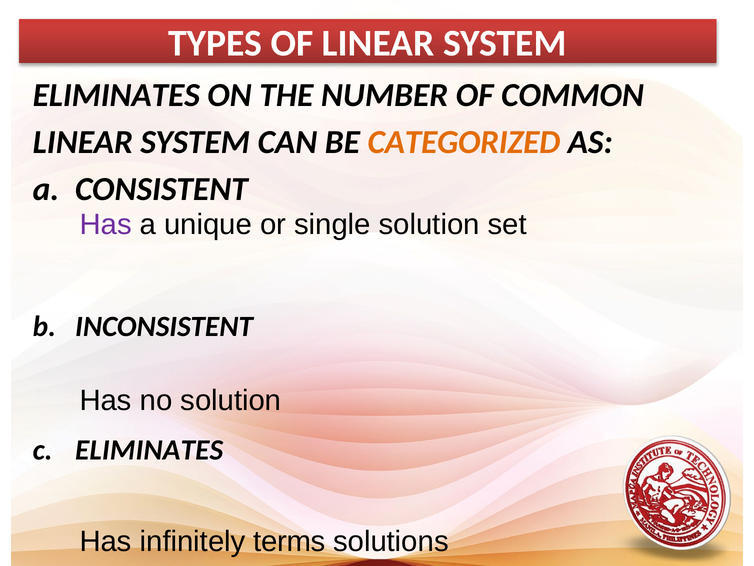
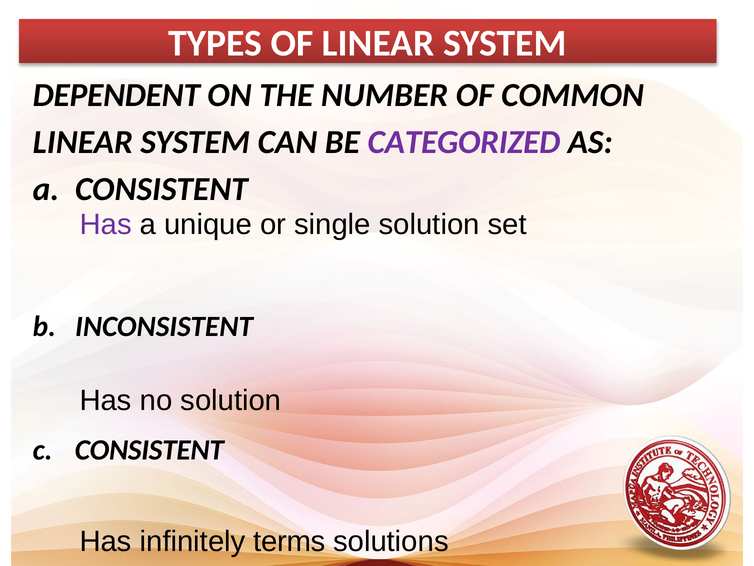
ELIMINATES: ELIMINATES -> DEPENDENT (116, 95)
CATEGORIZED colour: orange -> purple (464, 142)
ELIMINATES: ELIMINATES -> CONSISTENT (149, 450)
